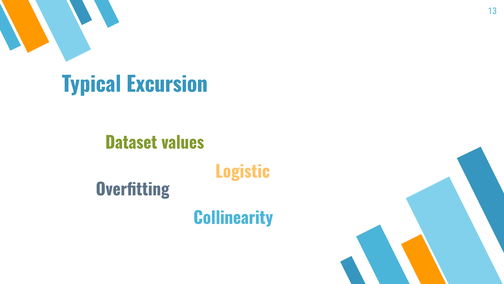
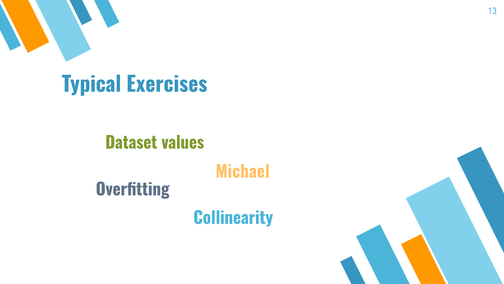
Excursion: Excursion -> Exercises (167, 85)
Logistic: Logistic -> Michael (243, 172)
